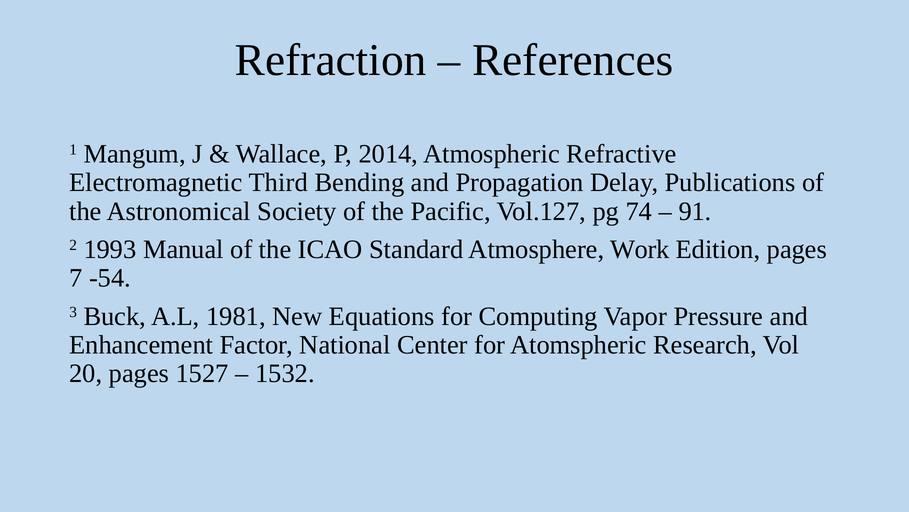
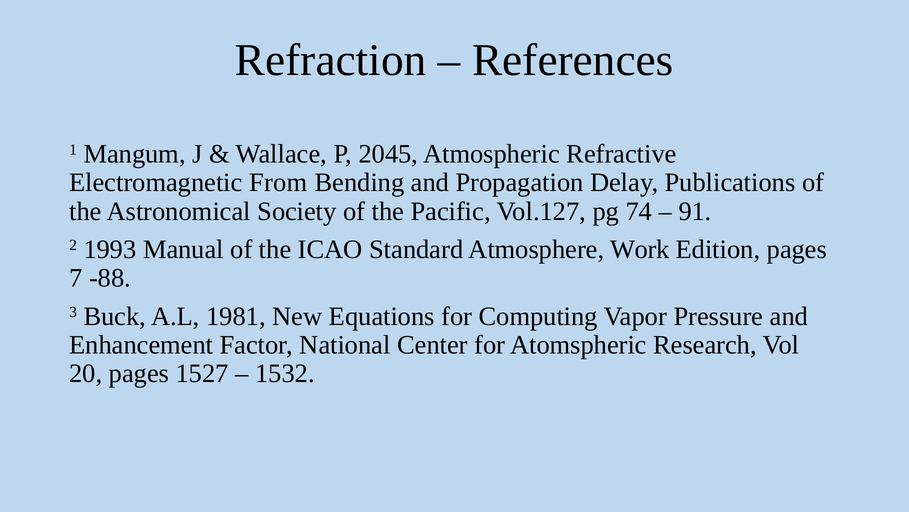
2014: 2014 -> 2045 (388, 154)
Third: Third -> From (278, 182)
-54: -54 -> -88 (110, 278)
